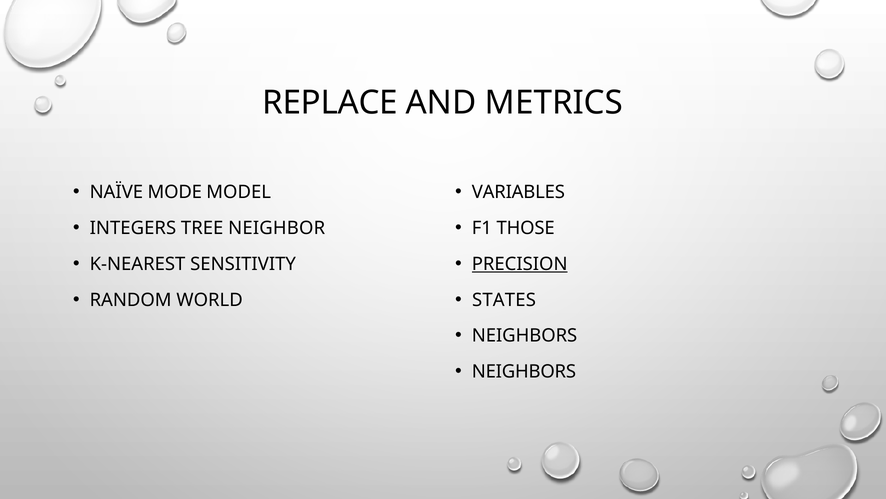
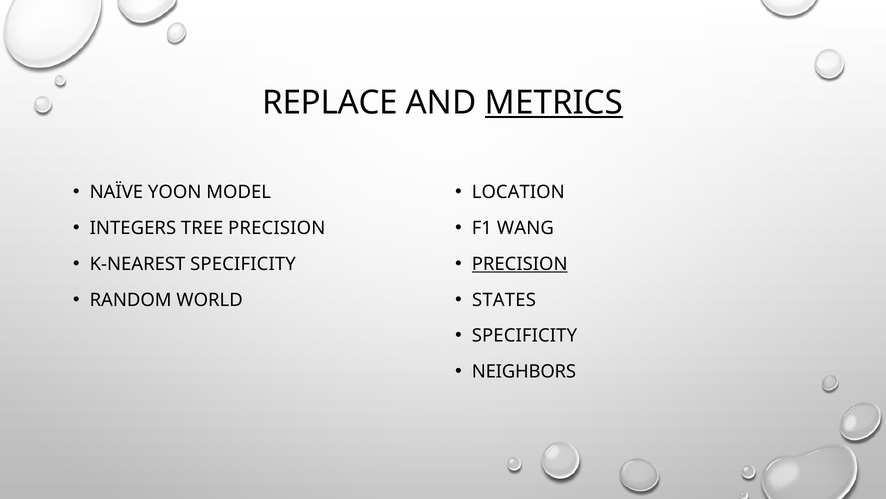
METRICS underline: none -> present (554, 103)
MODE: MODE -> YOON (175, 192)
VARIABLES: VARIABLES -> LOCATION (518, 192)
TREE NEIGHBOR: NEIGHBOR -> PRECISION (277, 228)
THOSE: THOSE -> WANG (525, 228)
K-NEAREST SENSITIVITY: SENSITIVITY -> SPECIFICITY (243, 264)
NEIGHBORS: NEIGHBORS -> SPECIFICITY (524, 335)
